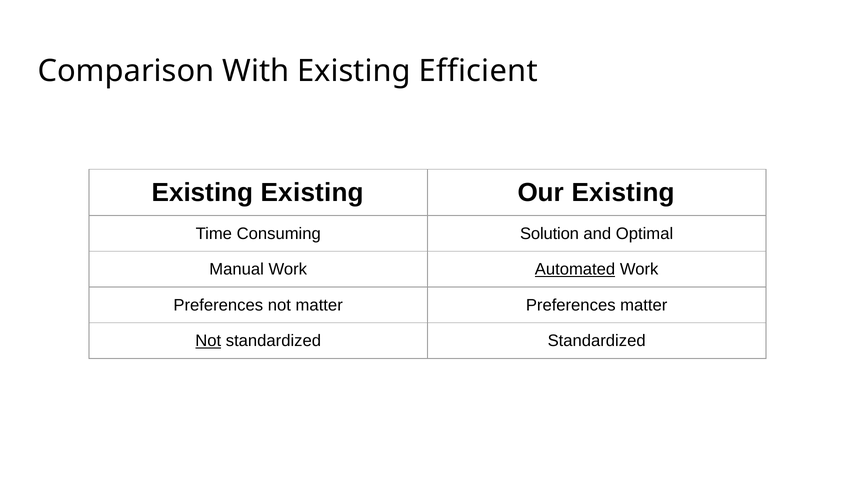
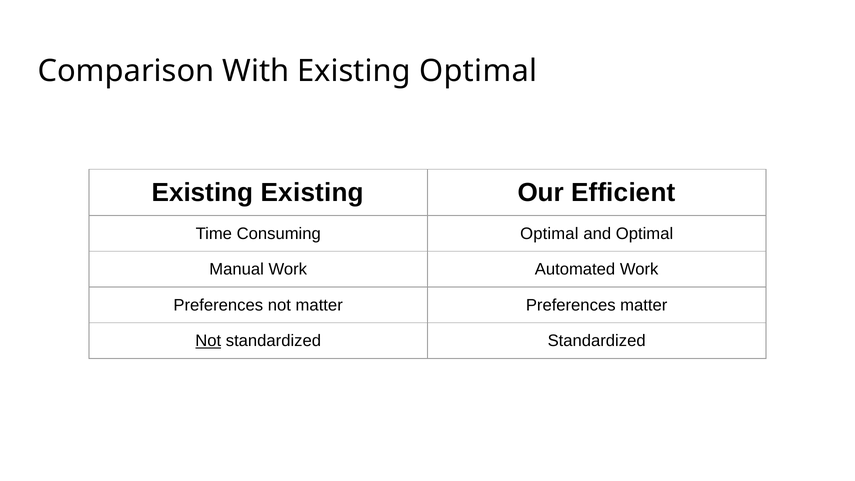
Existing Efficient: Efficient -> Optimal (478, 71)
Our Existing: Existing -> Efficient (623, 193)
Consuming Solution: Solution -> Optimal (549, 234)
Automated underline: present -> none (575, 269)
